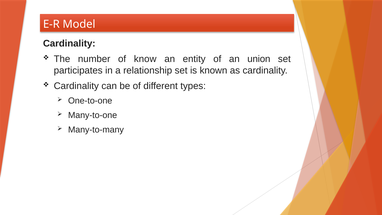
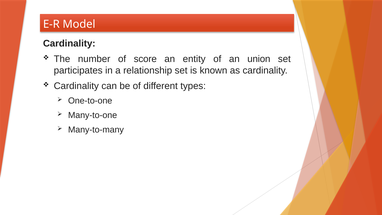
know: know -> score (145, 59)
